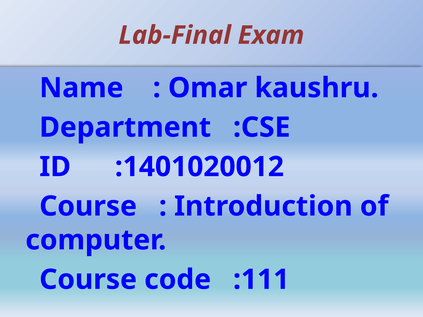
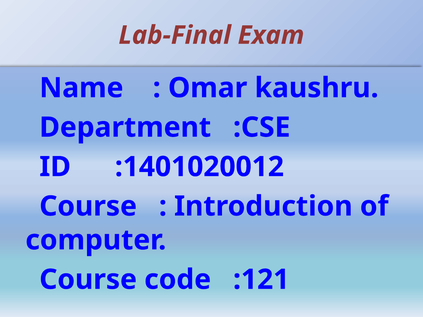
:111: :111 -> :121 (261, 280)
